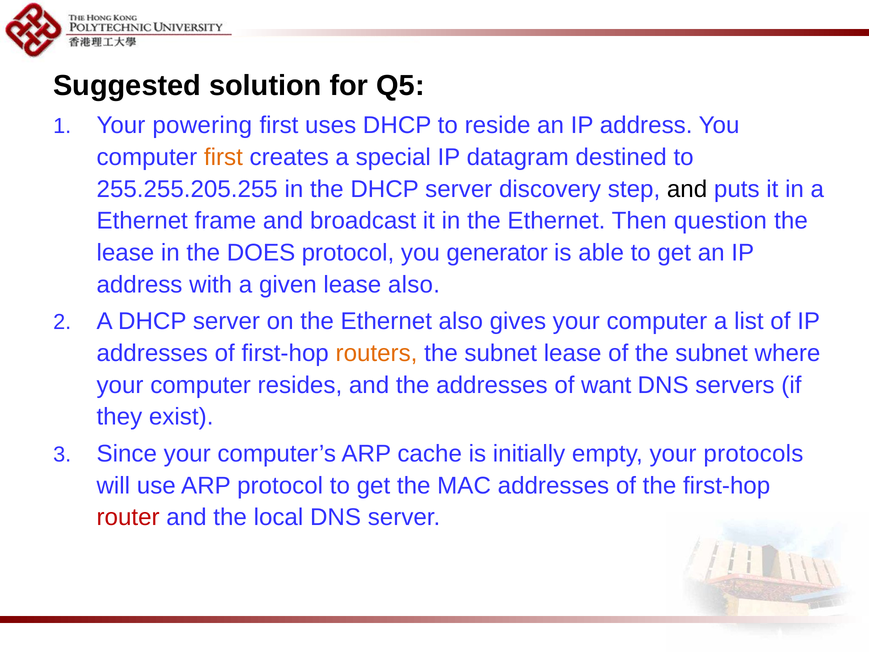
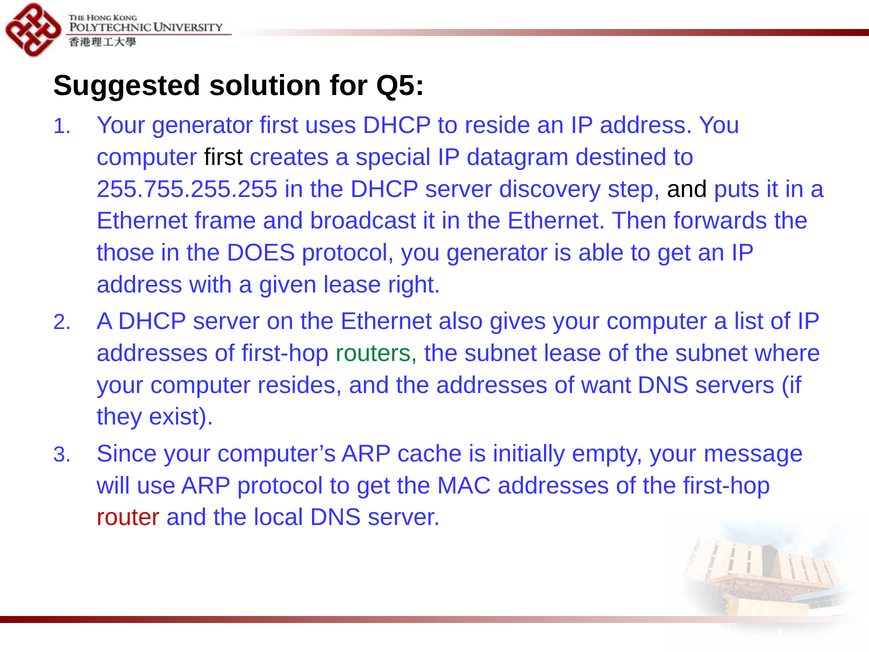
Your powering: powering -> generator (203, 125)
first colour: orange -> black (223, 157)
255.255.205.255: 255.255.205.255 -> 255.755.255.255 (187, 189)
question: question -> forwards (720, 221)
lease: lease -> those (126, 253)
lease also: also -> right (414, 285)
routers colour: orange -> green (376, 353)
protocols: protocols -> message (753, 453)
